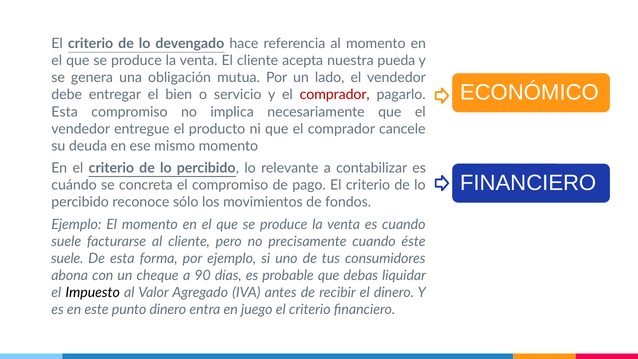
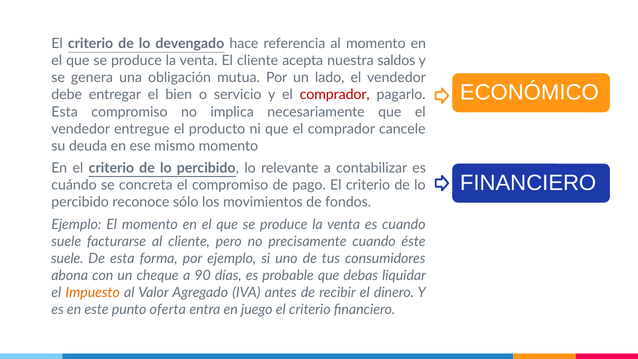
pueda: pueda -> saldos (396, 61)
Impuesto colour: black -> orange (93, 292)
punto dinero: dinero -> oferta (168, 310)
